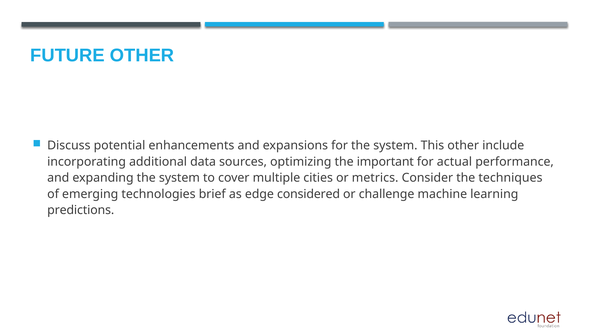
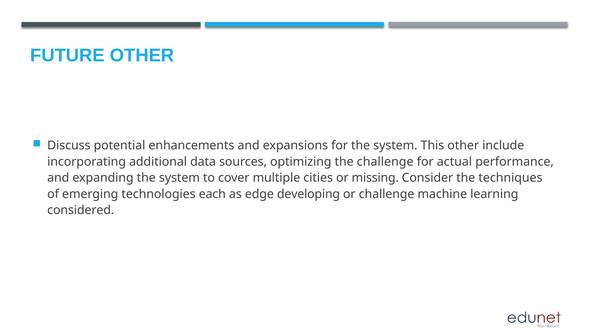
the important: important -> challenge (385, 162)
metrics: metrics -> missing (375, 178)
brief: brief -> each (212, 194)
considered: considered -> developing (309, 194)
predictions: predictions -> considered (81, 210)
